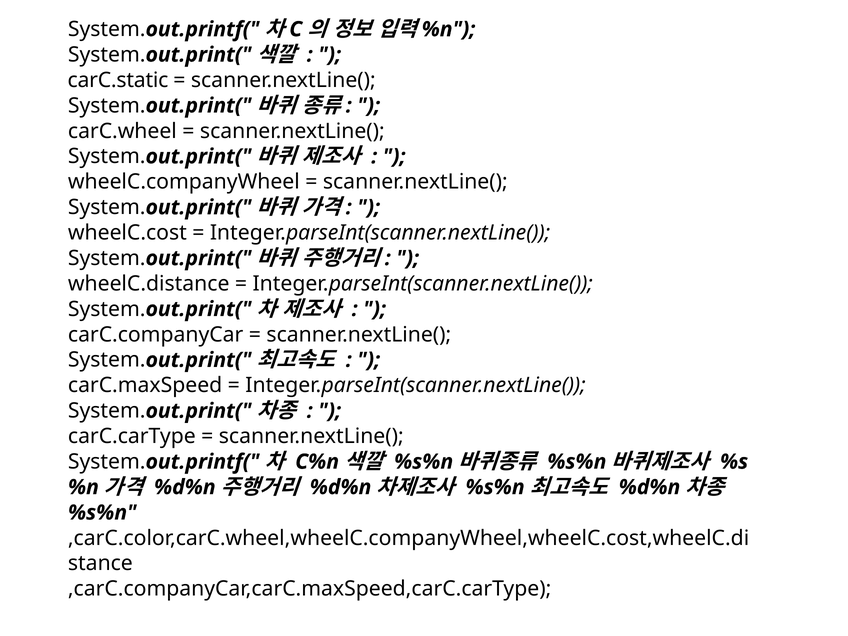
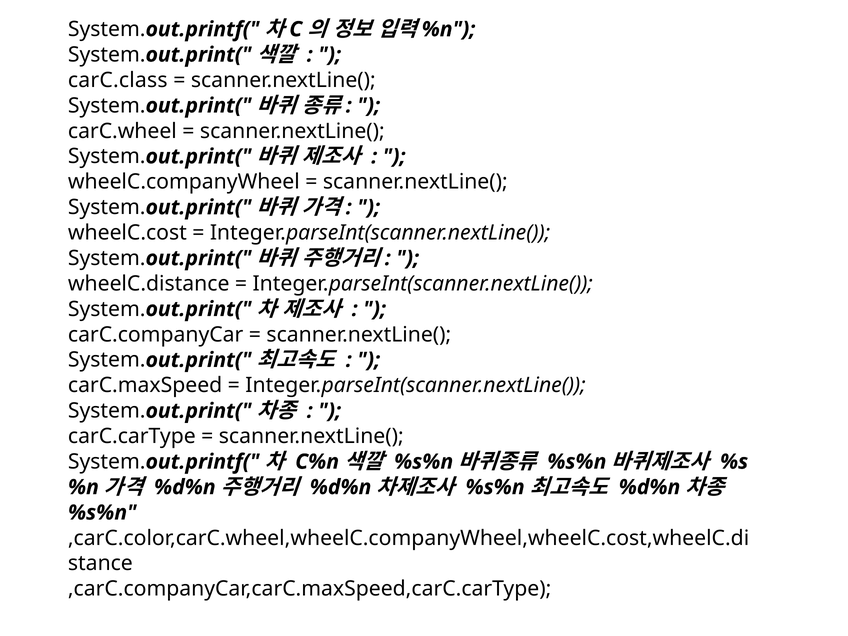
carC.static: carC.static -> carC.class (118, 80)
